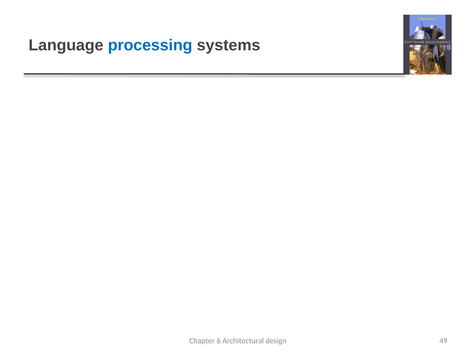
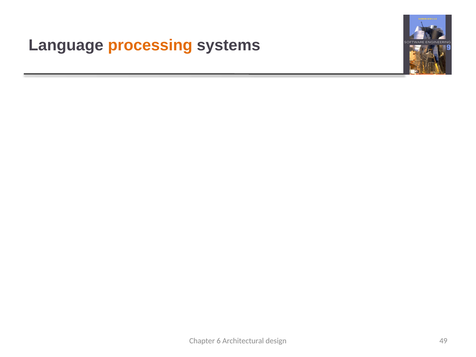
processing colour: blue -> orange (150, 45)
